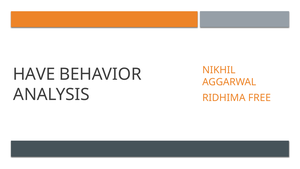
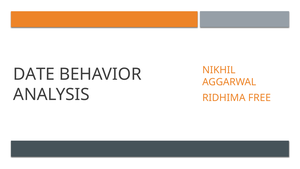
HAVE: HAVE -> DATE (34, 74)
